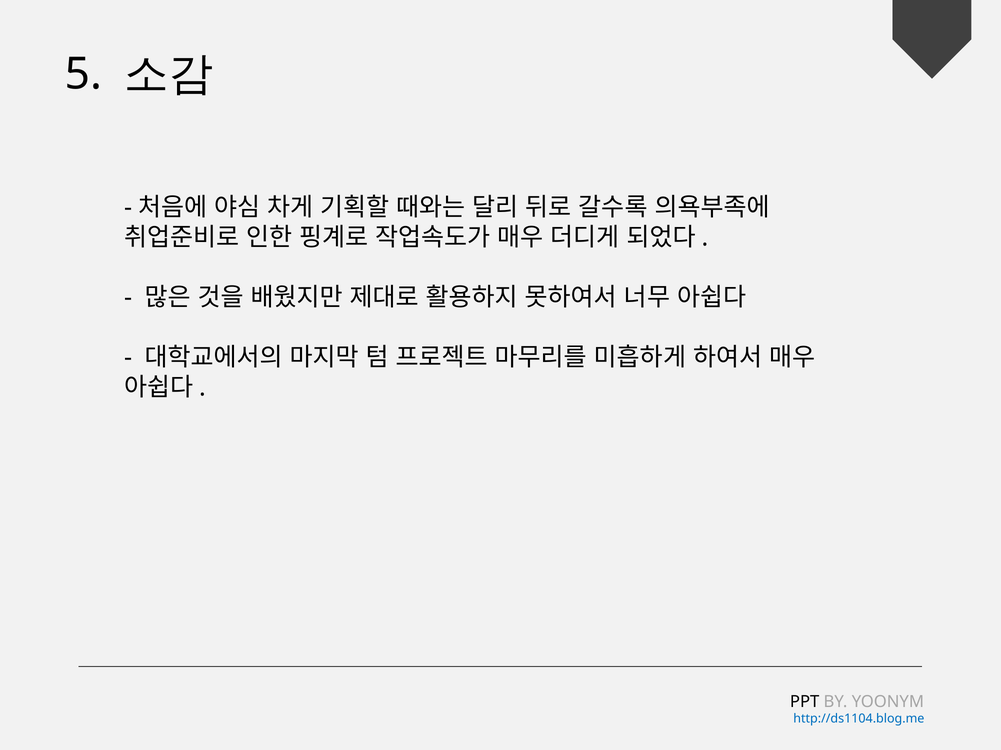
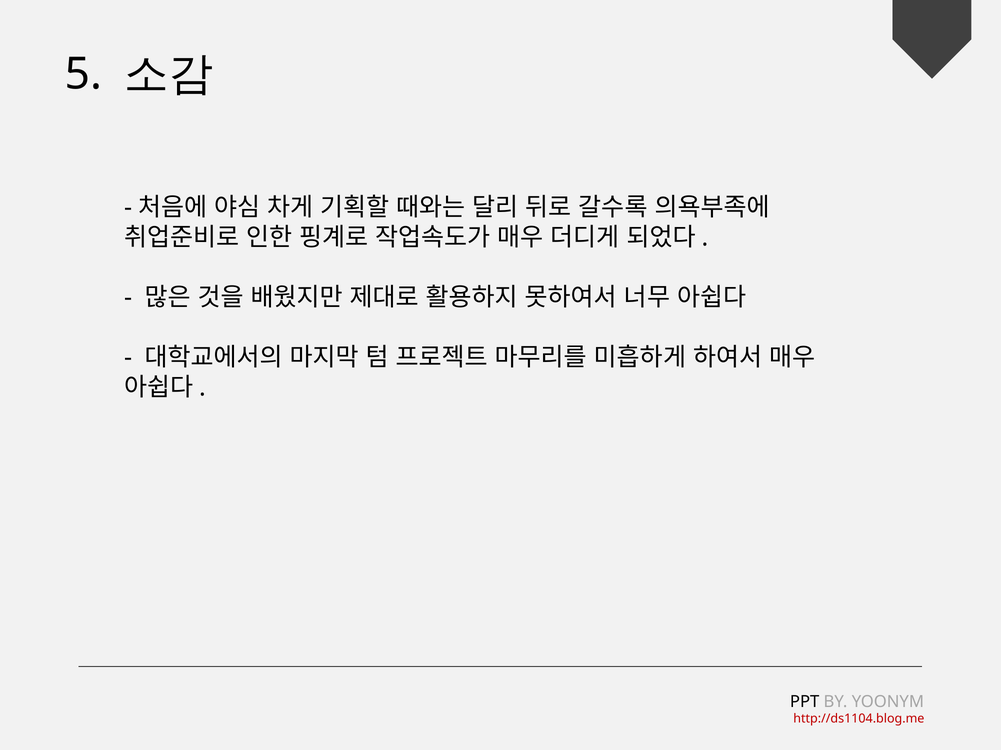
http://ds1104.blog.me colour: blue -> red (859, 719)
